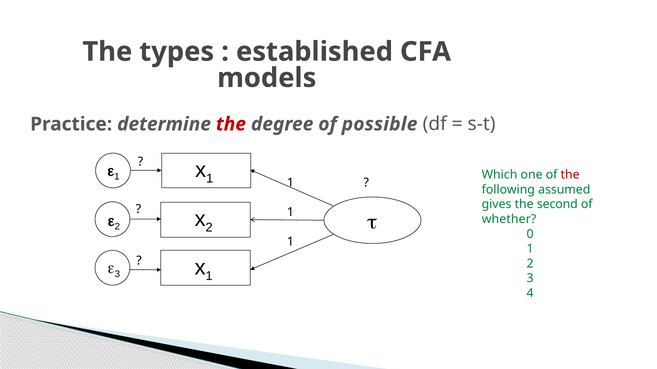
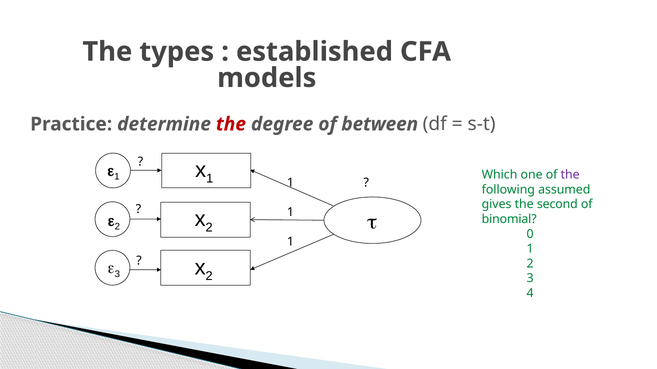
possible: possible -> between (380, 124)
the colour: red -> purple (570, 175)
whether: whether -> binomial (509, 220)
1: 1 -> 2 (209, 276)
